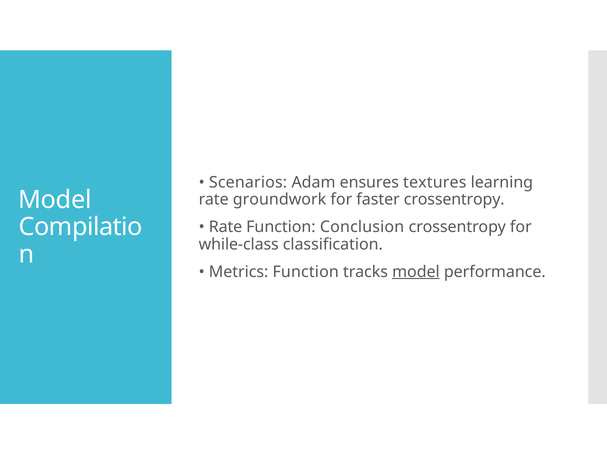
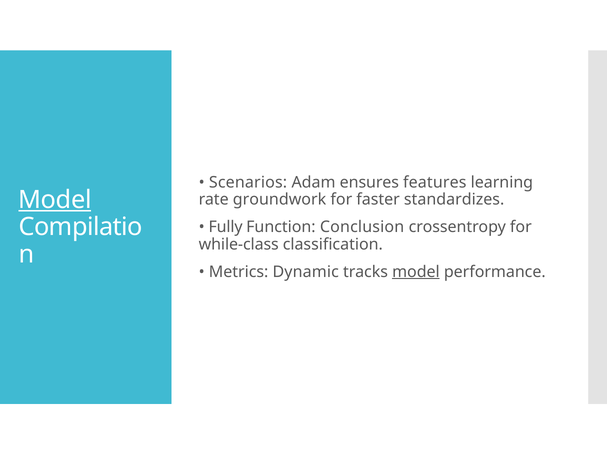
textures: textures -> features (435, 182)
Model underline: none -> present (55, 200)
faster crossentropy: crossentropy -> standardizes (454, 200)
Rate: Rate -> Fully (226, 227)
Metrics Function: Function -> Dynamic (306, 272)
